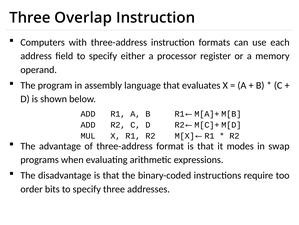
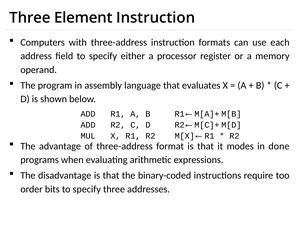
Overlap: Overlap -> Element (83, 18)
swap: swap -> done (279, 146)
